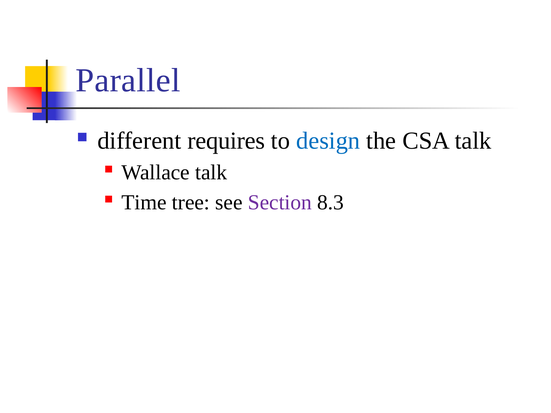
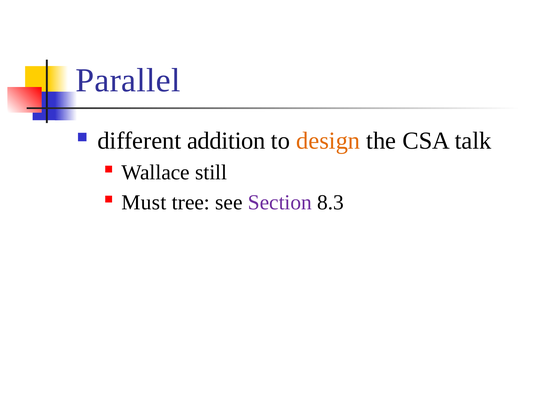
requires: requires -> addition (226, 141)
design colour: blue -> orange (328, 141)
Wallace talk: talk -> still (211, 172)
Time: Time -> Must (144, 202)
